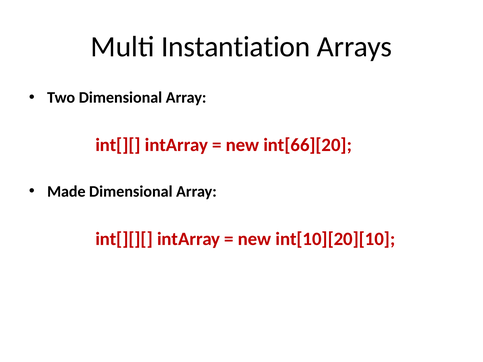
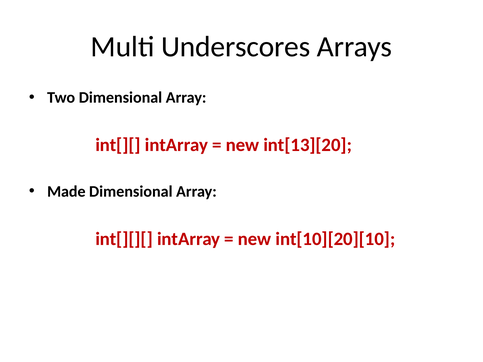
Instantiation: Instantiation -> Underscores (236, 47)
int[66][20: int[66][20 -> int[13][20 (308, 145)
